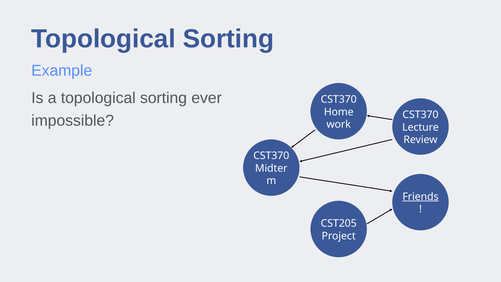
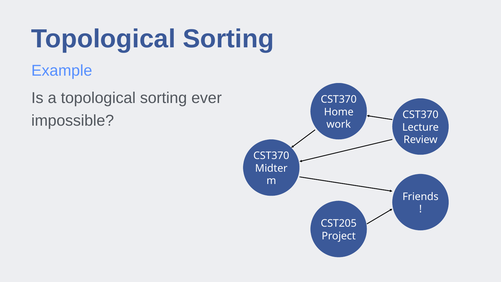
Friends underline: present -> none (420, 196)
